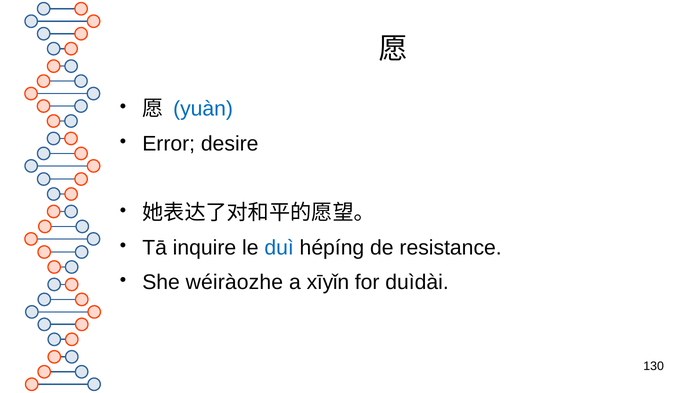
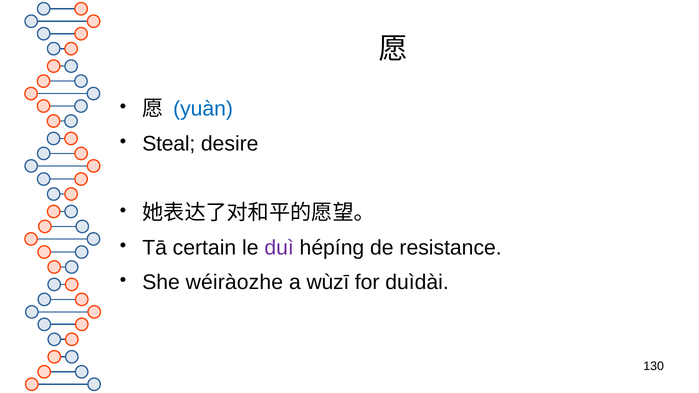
Error: Error -> Steal (169, 144)
inquire: inquire -> certain (204, 248)
duì colour: blue -> purple (279, 248)
xīyǐn: xīyǐn -> wùzī (328, 283)
